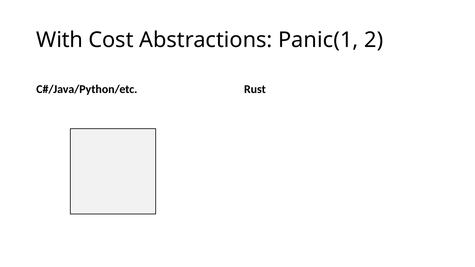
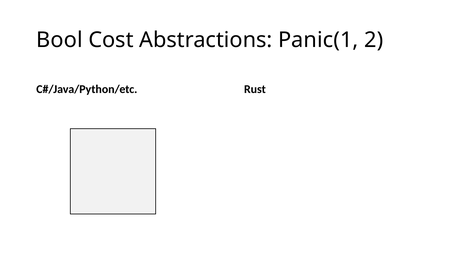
With: With -> Bool (59, 40)
